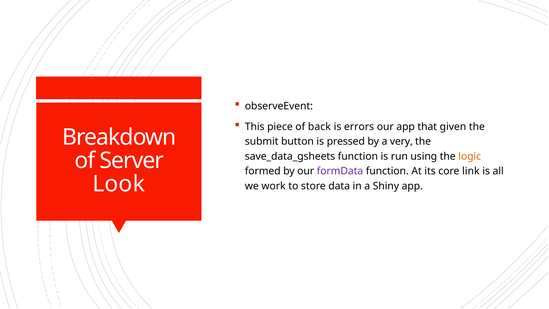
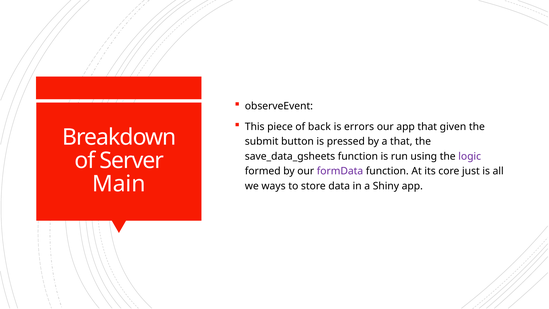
a very: very -> that (401, 141)
logic colour: orange -> purple (470, 156)
link: link -> just (471, 171)
Look: Look -> Main (119, 184)
work: work -> ways (274, 186)
